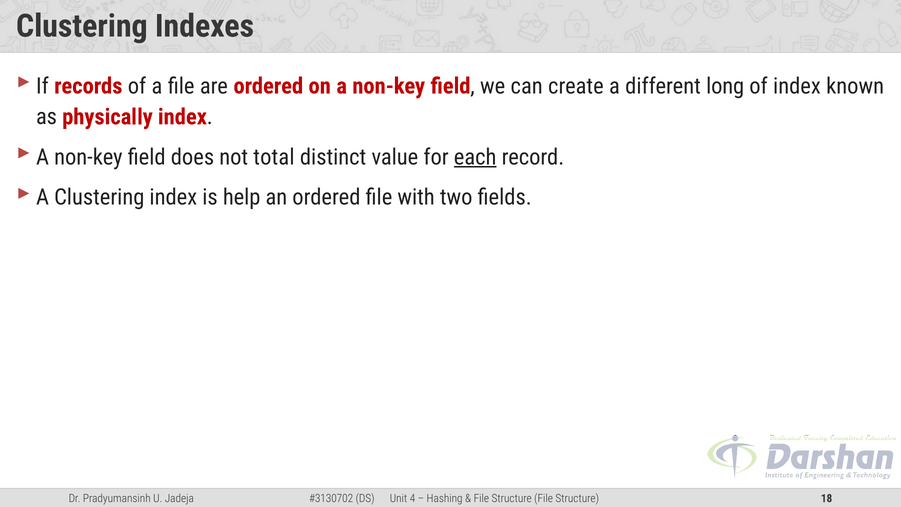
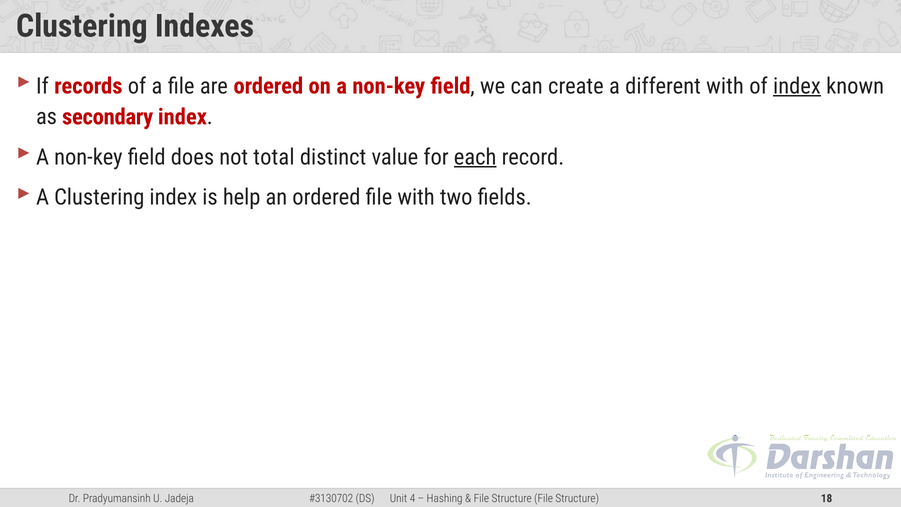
different long: long -> with (725, 86)
index underline: none -> present (797, 86)
physically: physically -> secondary (108, 117)
